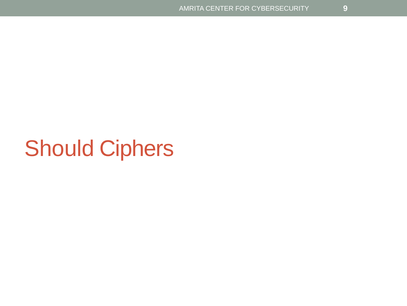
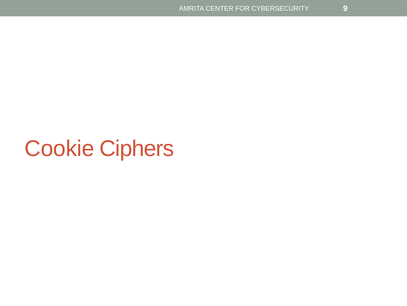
Should: Should -> Cookie (59, 148)
